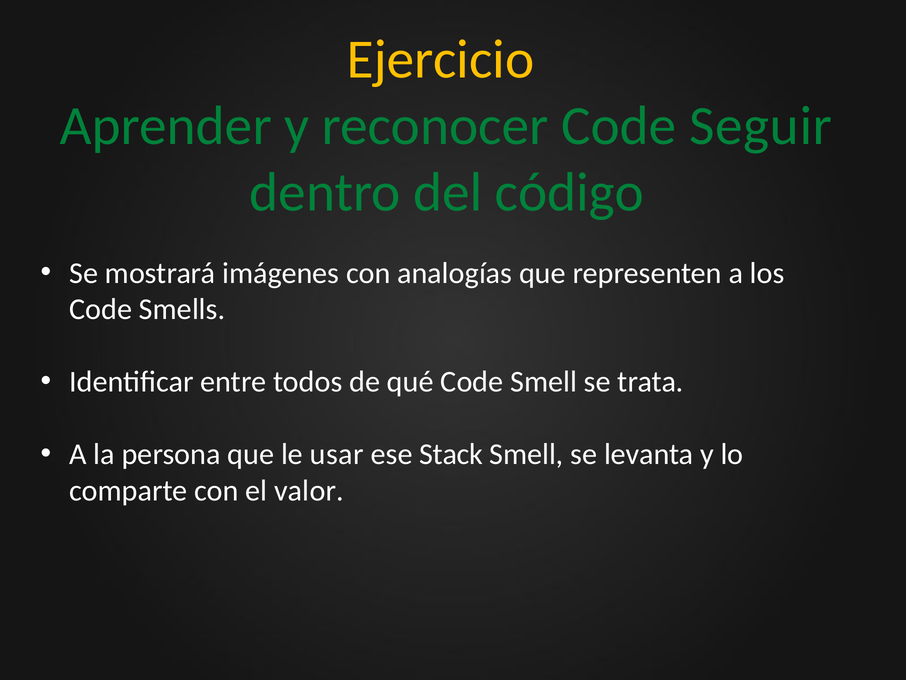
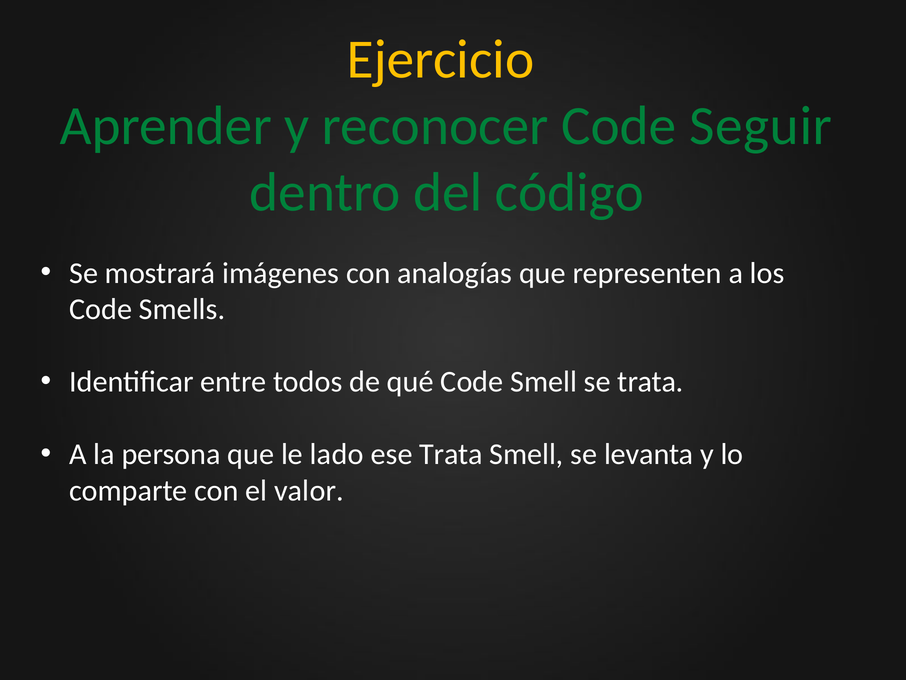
usar: usar -> lado (337, 454)
ese Stack: Stack -> Trata (451, 454)
